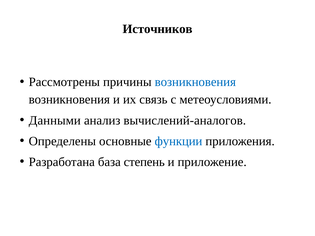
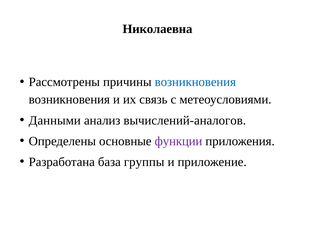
Источников: Источников -> Николаевна (157, 29)
функции colour: blue -> purple (178, 141)
степень: степень -> группы (144, 162)
